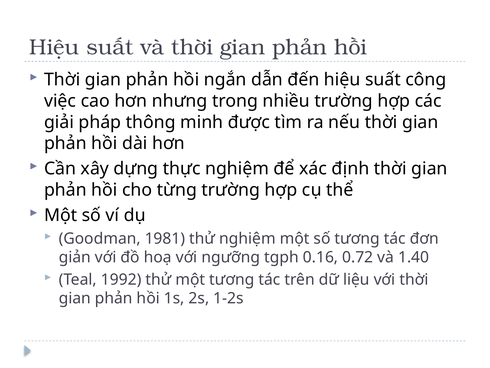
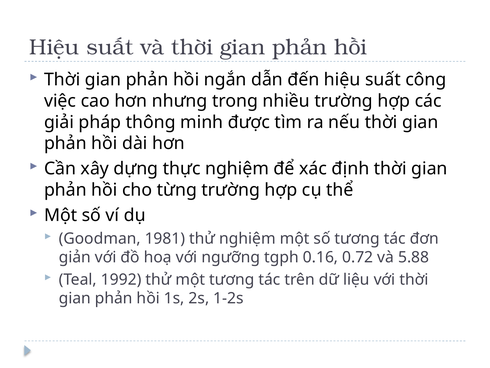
1.40: 1.40 -> 5.88 (414, 257)
